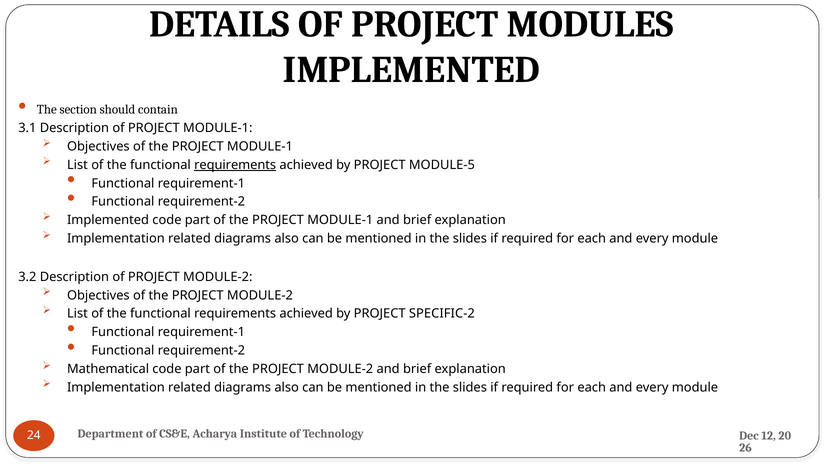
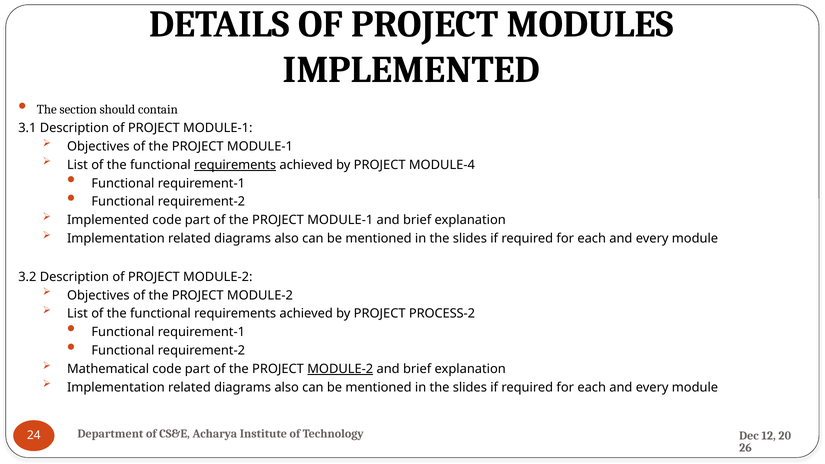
MODULE-5: MODULE-5 -> MODULE-4 (442, 165)
SPECIFIC-2: SPECIFIC-2 -> PROCESS-2 (442, 314)
MODULE-2 underline: none -> present (340, 369)
